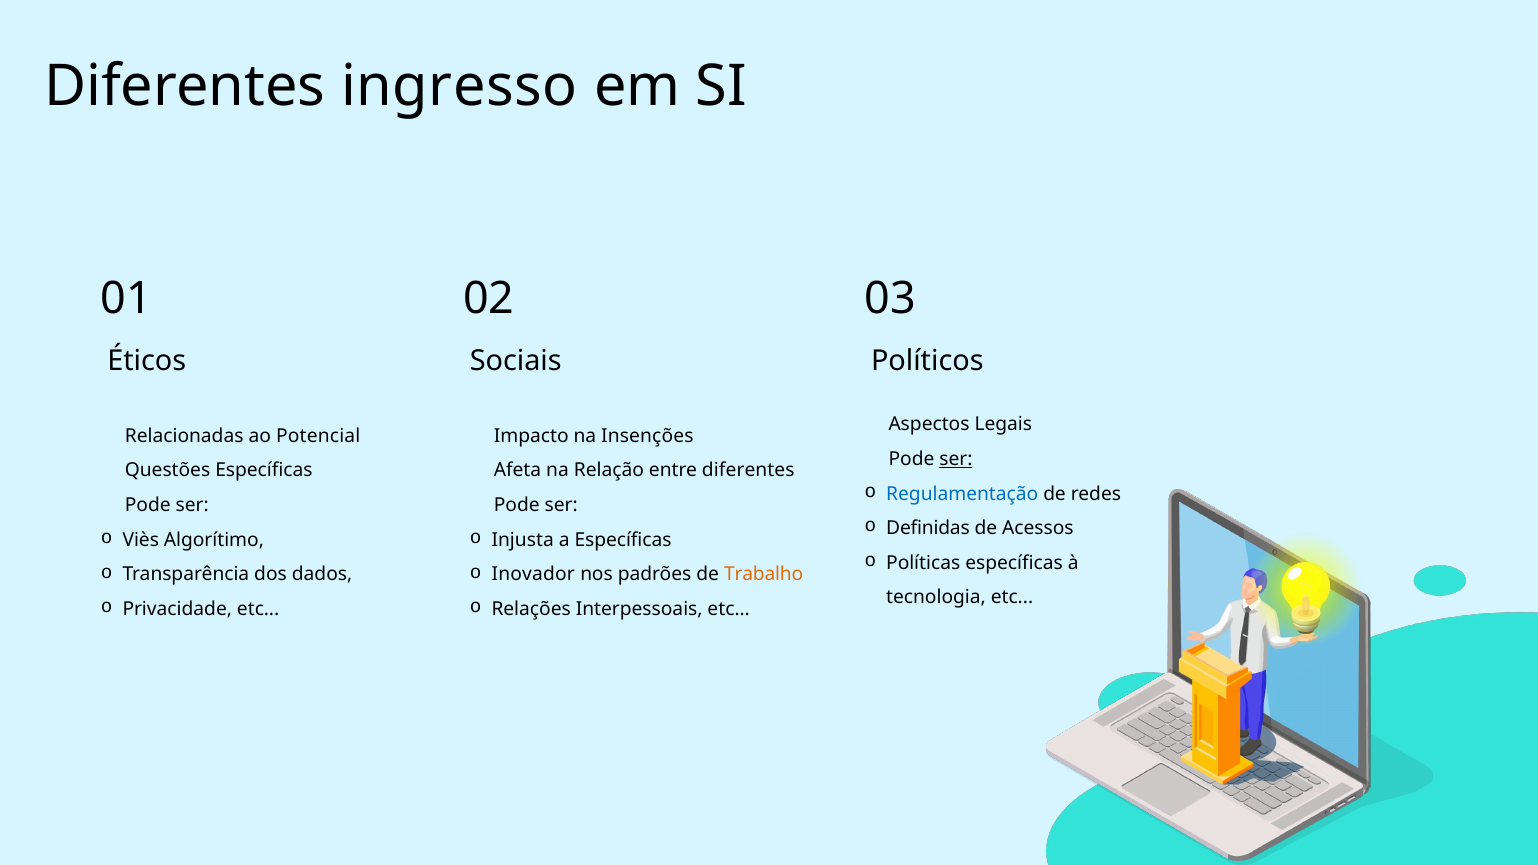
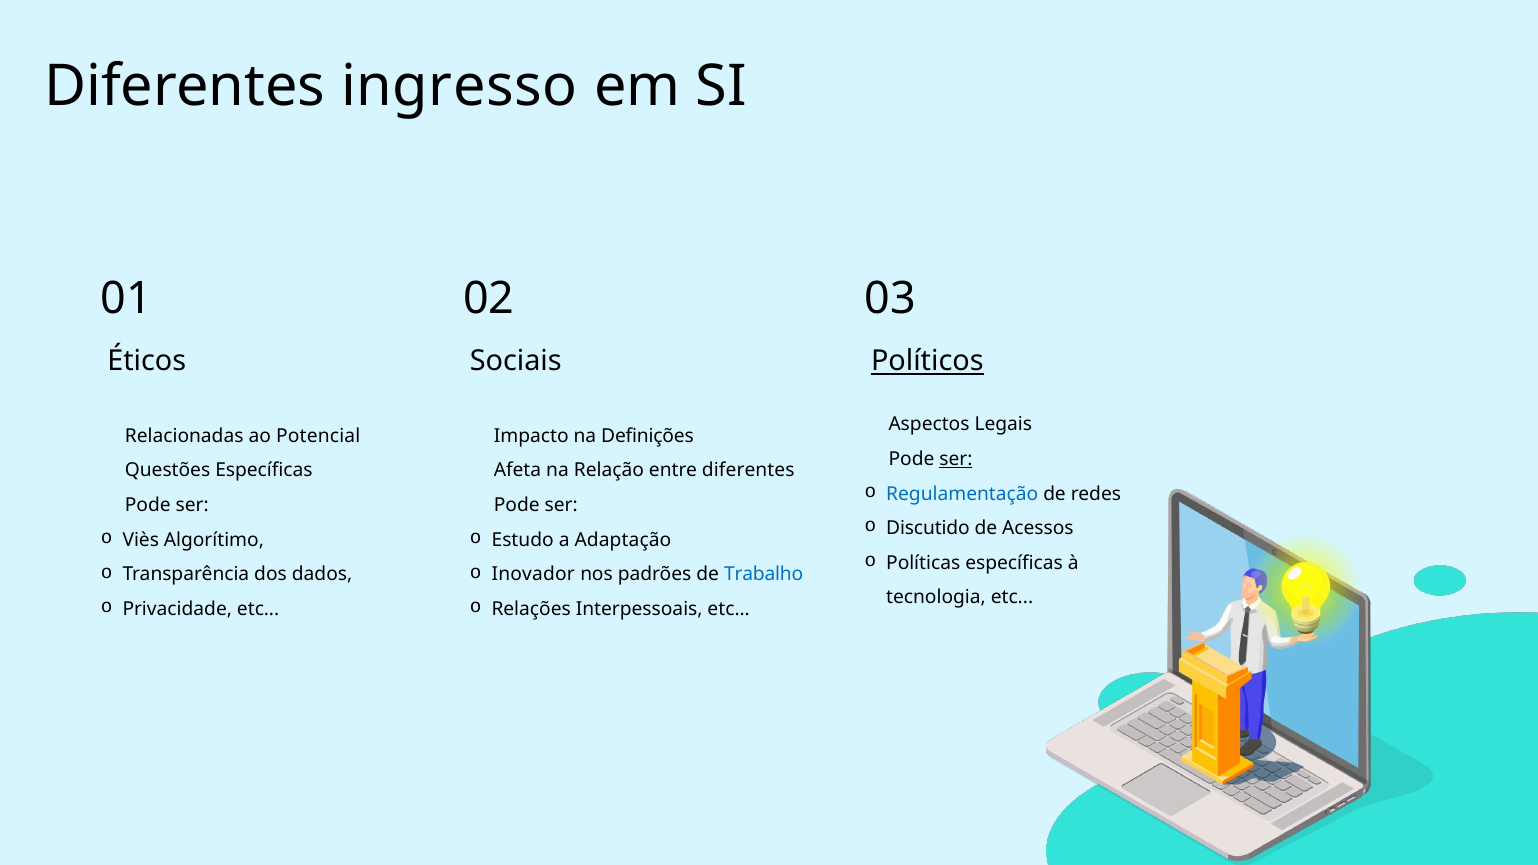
Políticos underline: none -> present (927, 361)
Insenções: Insenções -> Definições (648, 436)
Definidas: Definidas -> Discutido (928, 528)
Injusta: Injusta -> Estudo (523, 540)
a Específicas: Específicas -> Adaptação (623, 540)
Trabalho colour: orange -> blue (764, 574)
